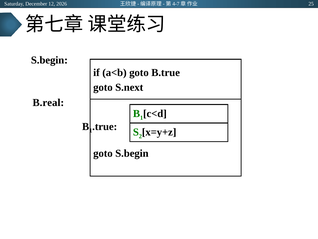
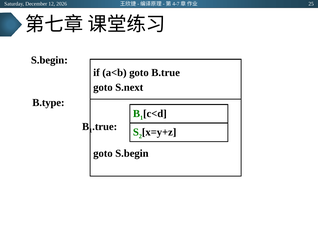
B.real: B.real -> B.type (48, 102)
